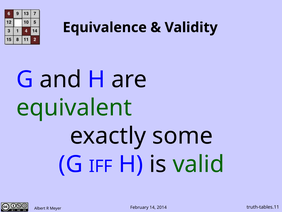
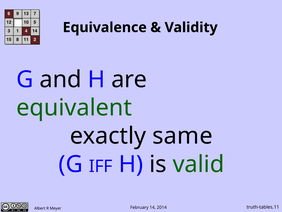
some: some -> same (182, 136)
